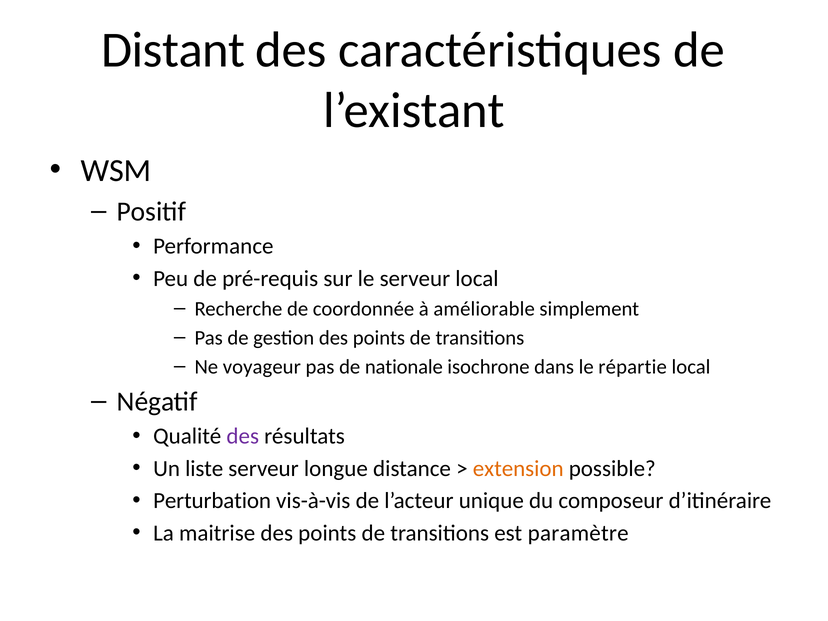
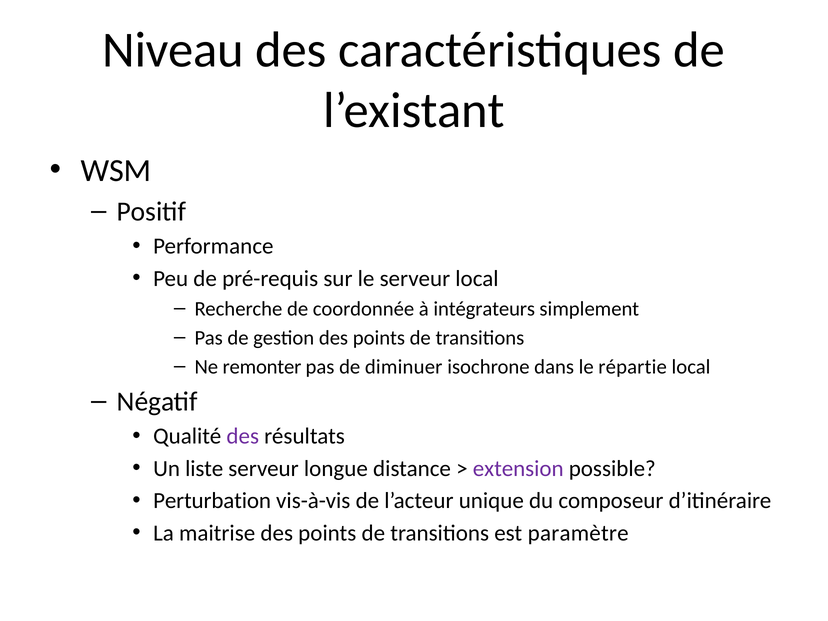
Distant: Distant -> Niveau (173, 50)
améliorable: améliorable -> intégrateurs (484, 309)
voyageur: voyageur -> remonter (262, 367)
nationale: nationale -> diminuer (404, 367)
extension colour: orange -> purple (518, 469)
